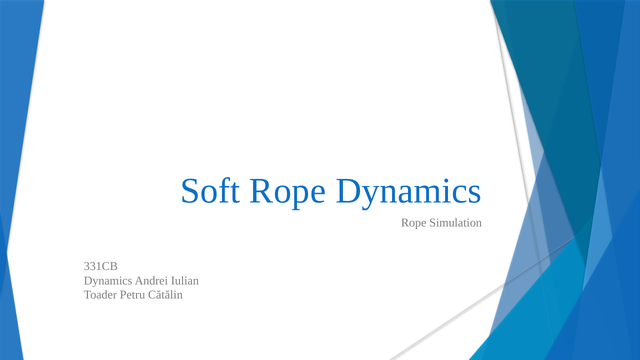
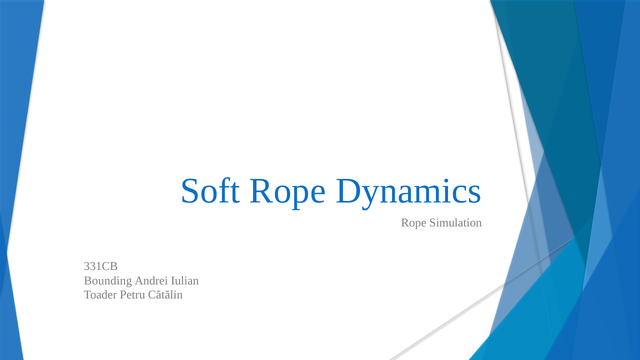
Dynamics: Dynamics -> Bounding (108, 281)
